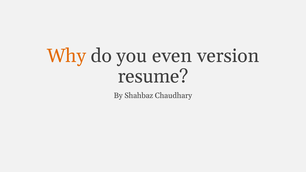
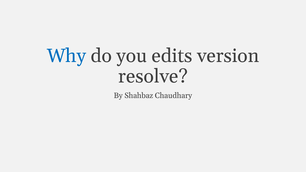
Why colour: orange -> blue (66, 56)
even: even -> edits (172, 56)
resume: resume -> resolve (153, 76)
